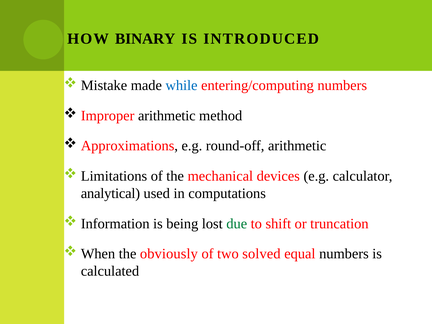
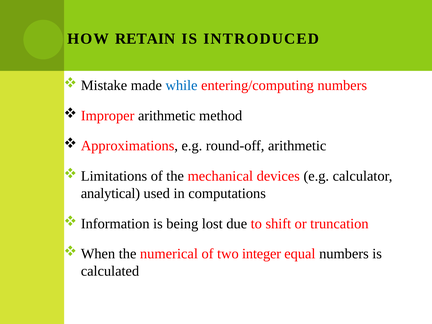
BINARY: BINARY -> RETAIN (145, 39)
due colour: green -> black (237, 224)
obviously: obviously -> numerical (169, 254)
solved: solved -> integer (262, 254)
